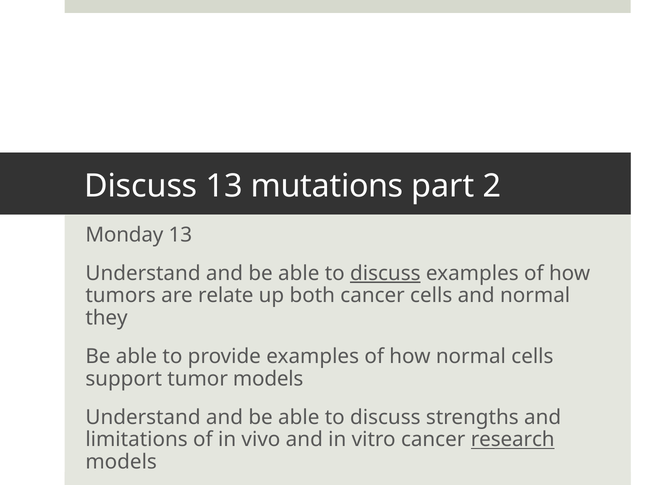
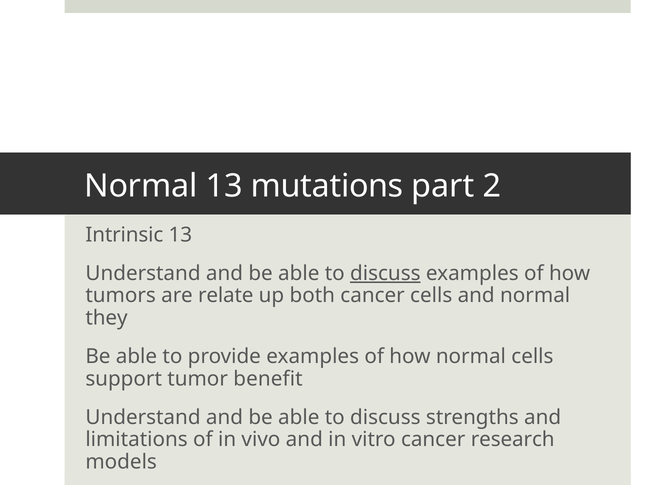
Discuss: Discuss -> Normal (141, 186)
Monday: Monday -> Intrinsic (124, 235)
tumor models: models -> benefit (268, 379)
research underline: present -> none (513, 440)
